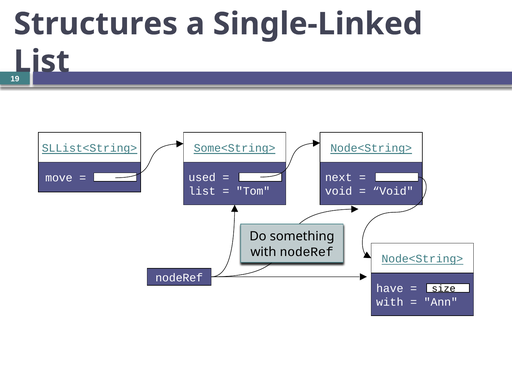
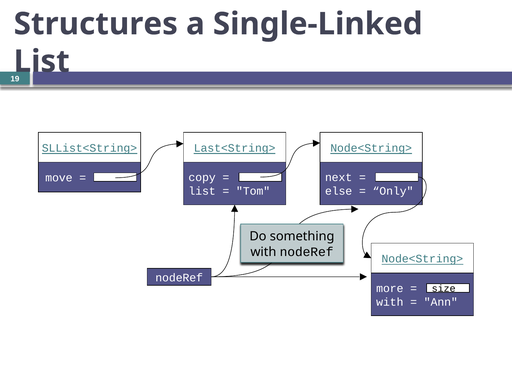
Some<String>: Some<String> -> Last<String> (235, 148)
used: used -> copy (202, 177)
void: void -> else (339, 191)
Void: Void -> Only (393, 191)
have: have -> more (390, 288)
